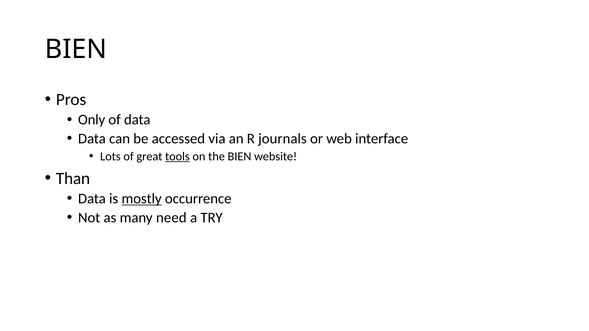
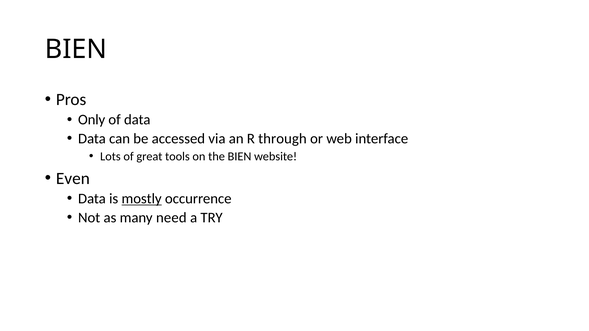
journals: journals -> through (282, 139)
tools underline: present -> none (177, 156)
Than: Than -> Even (73, 179)
